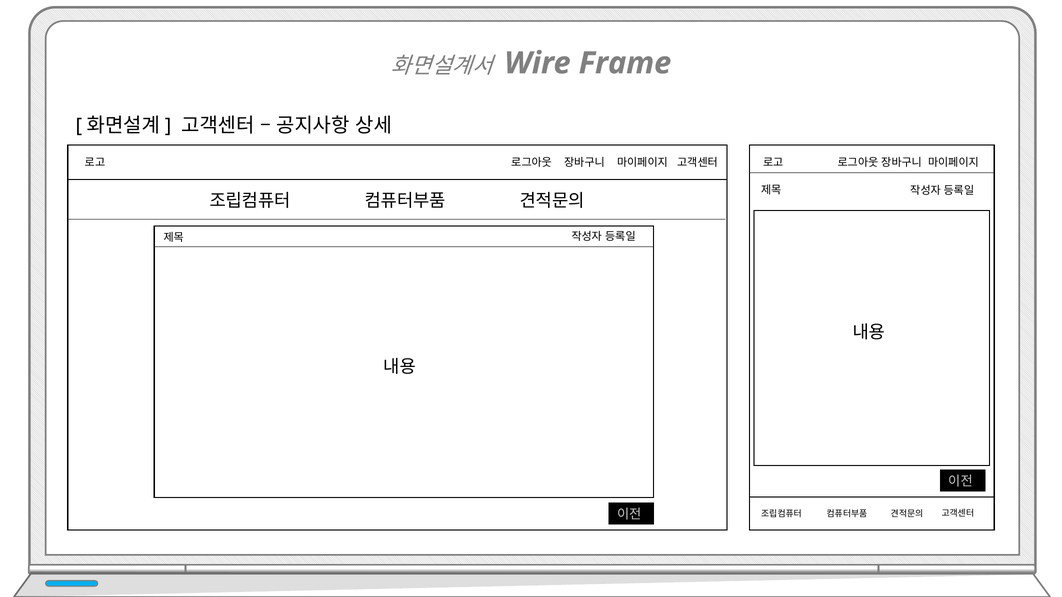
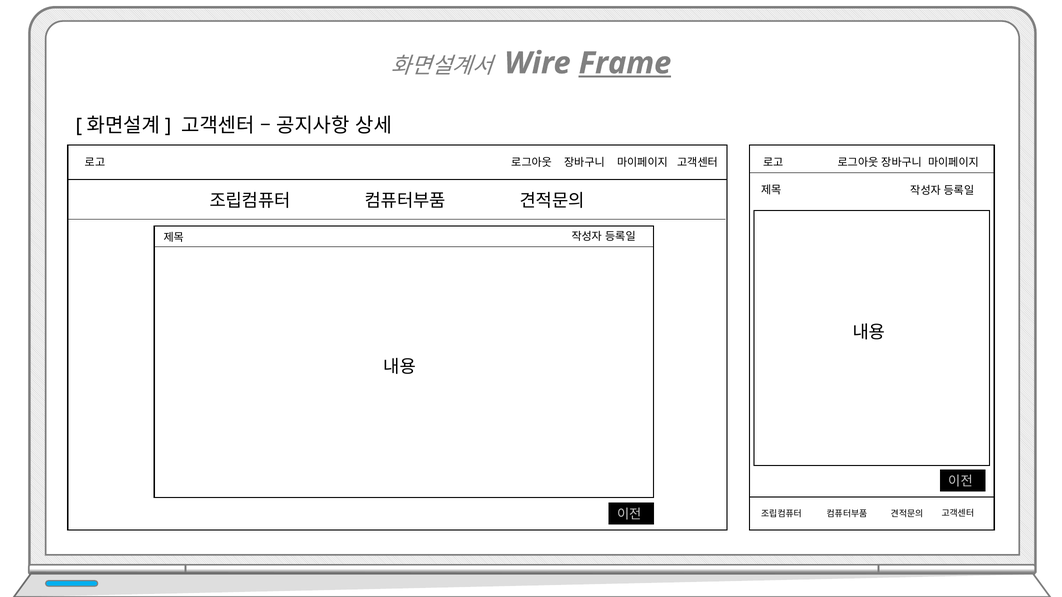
Frame underline: none -> present (625, 63)
